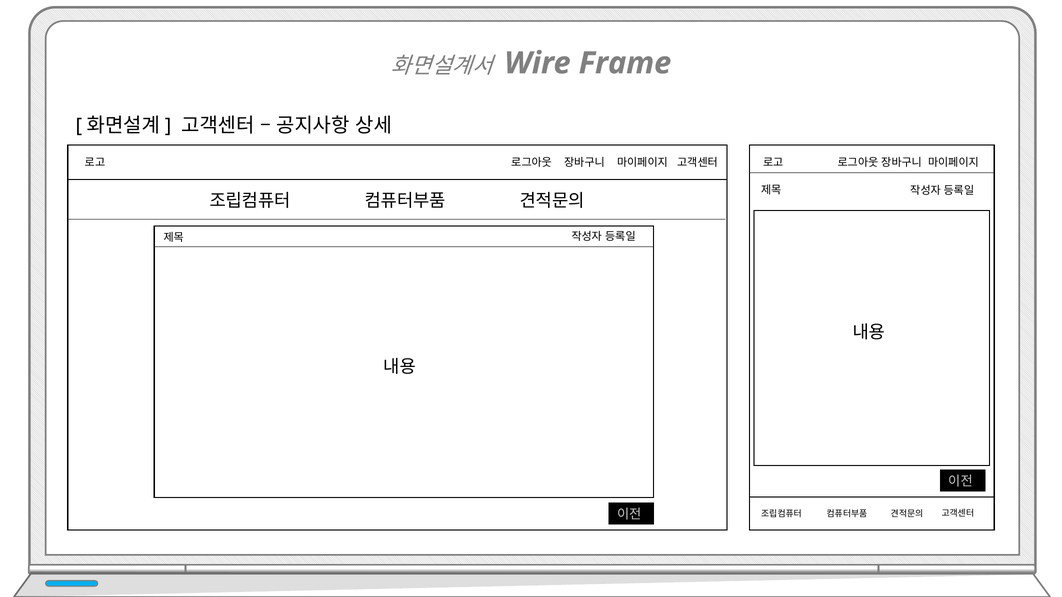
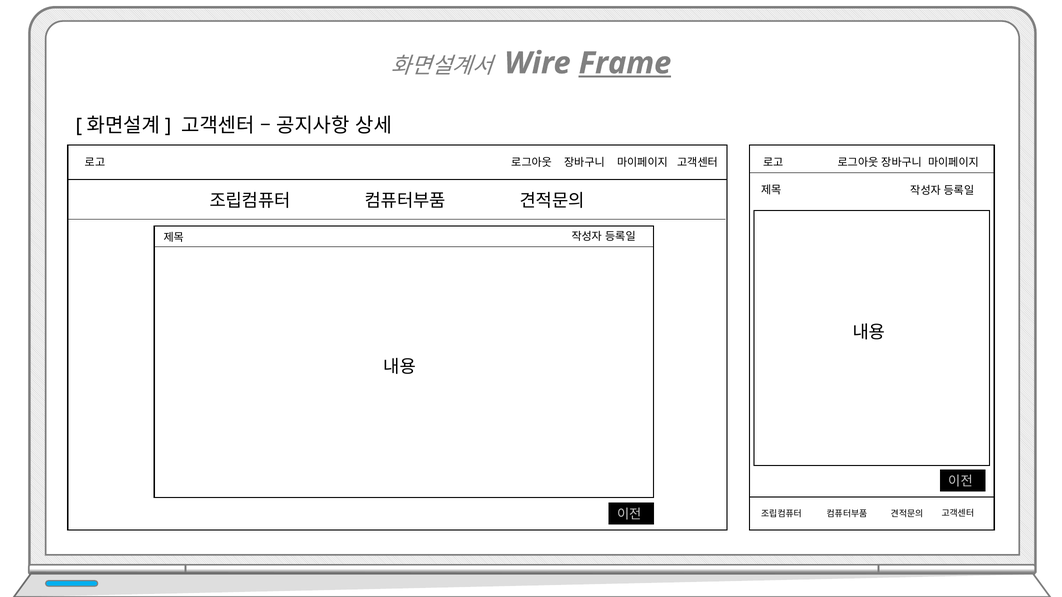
Frame underline: none -> present (625, 63)
